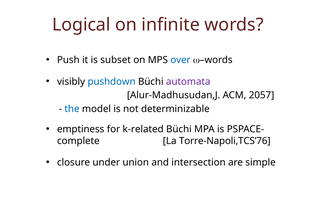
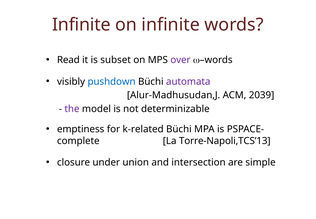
Logical: Logical -> Infinite (81, 25)
Push: Push -> Read (68, 60)
over colour: blue -> purple (180, 60)
2057: 2057 -> 2039 (262, 95)
the colour: blue -> purple (72, 109)
Torre-Napoli,TCS’76: Torre-Napoli,TCS’76 -> Torre-Napoli,TCS’13 (225, 141)
